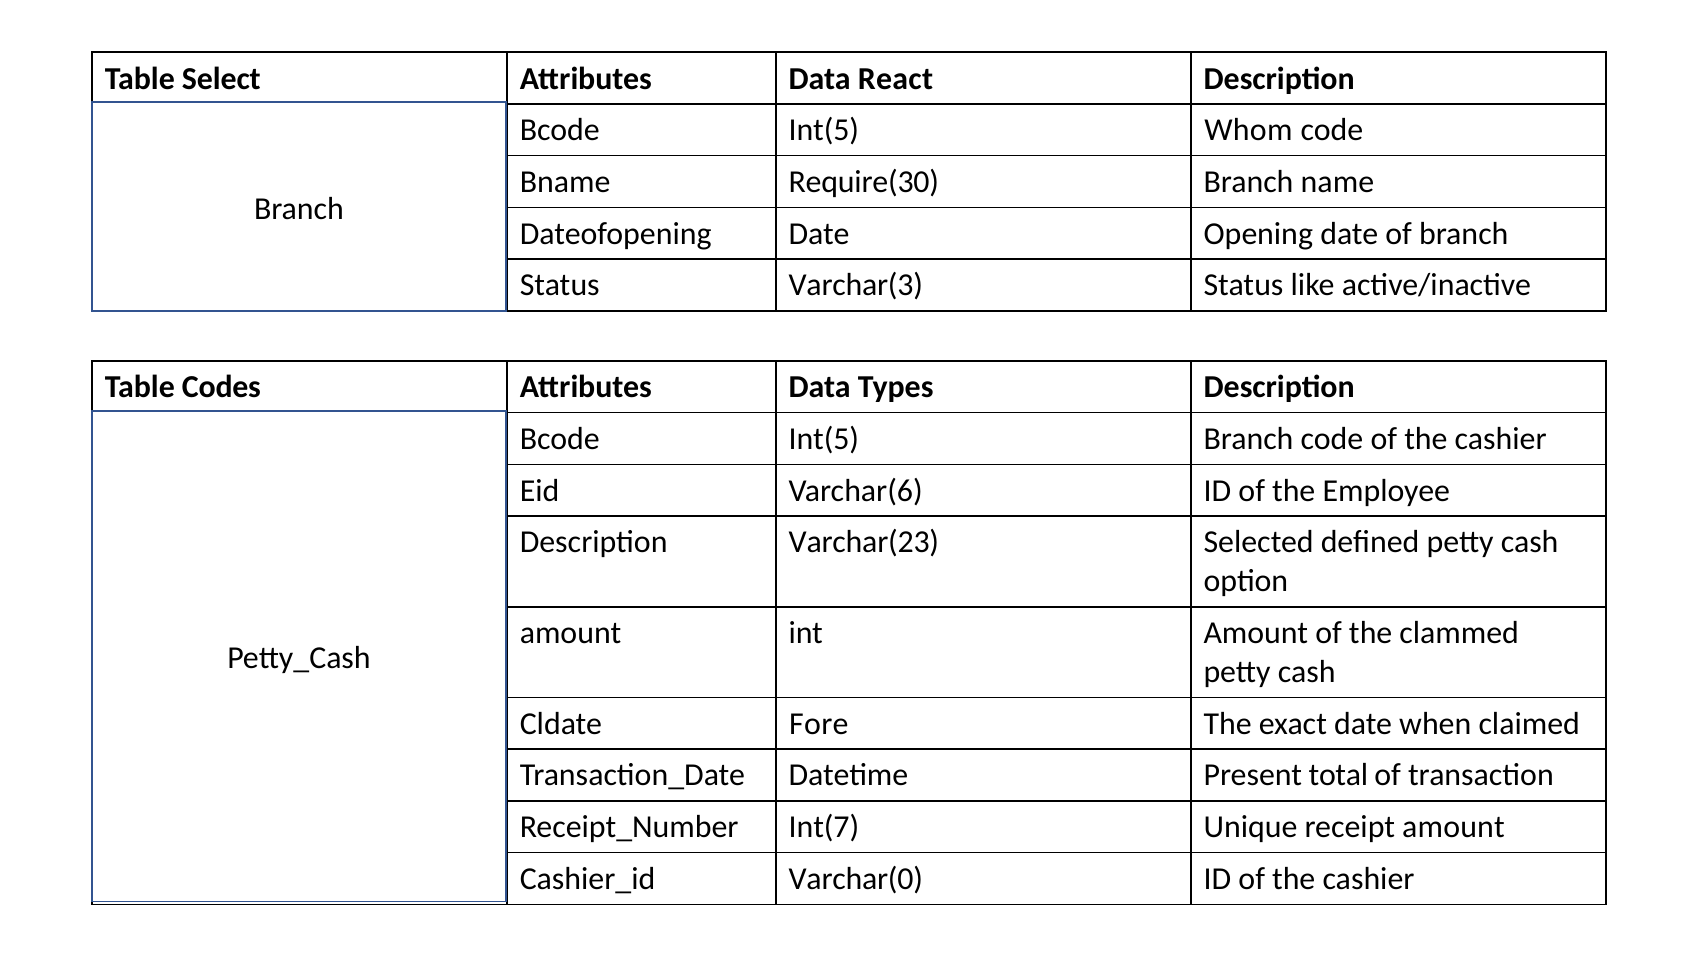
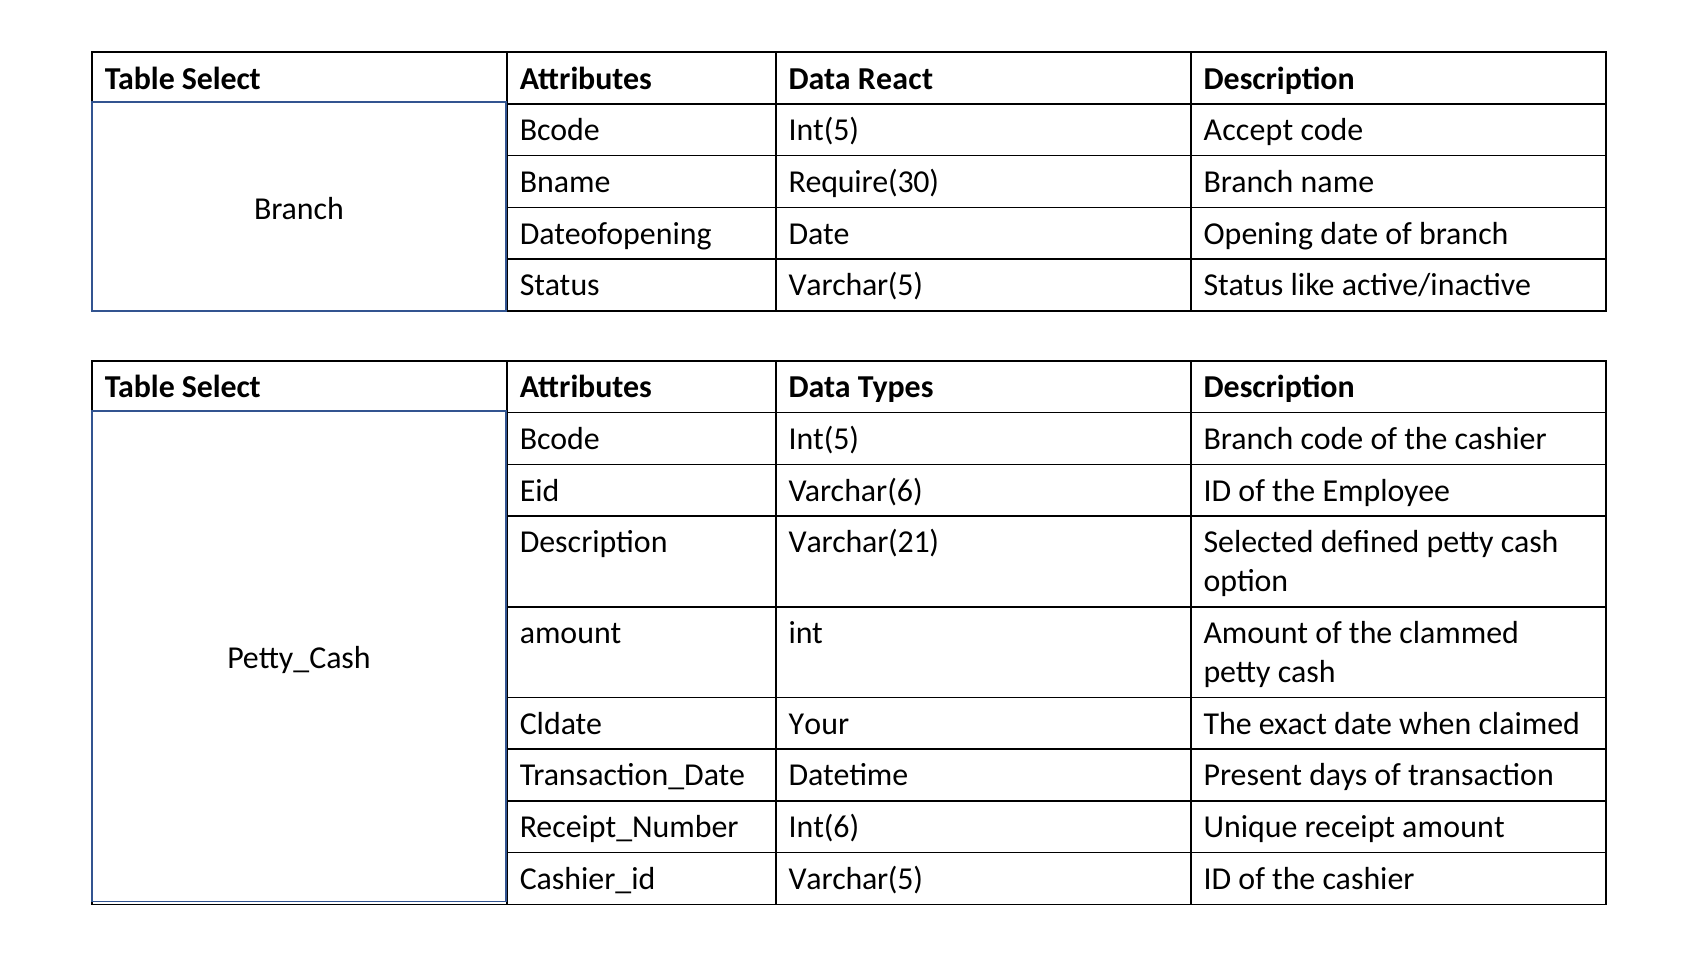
Whom: Whom -> Accept (1248, 130)
Status Varchar(3: Varchar(3 -> Varchar(5 (856, 285)
Codes: Codes -> Select (221, 387)
Varchar(23: Varchar(23 -> Varchar(21 (864, 542)
Fore: Fore -> Your (819, 724)
total: total -> days (1338, 775)
Int(7: Int(7 -> Int(6 (824, 827)
Varchar(0: Varchar(0 -> Varchar(5 (856, 879)
